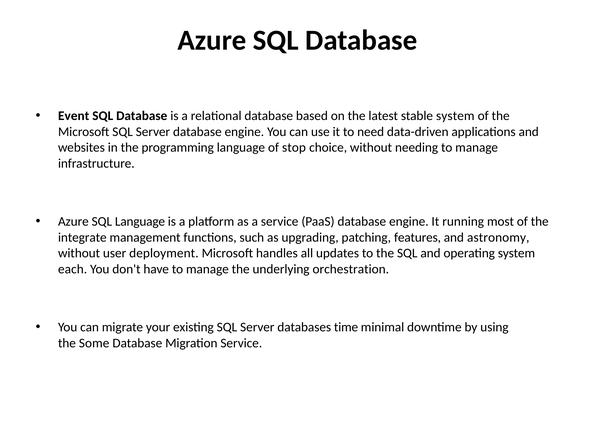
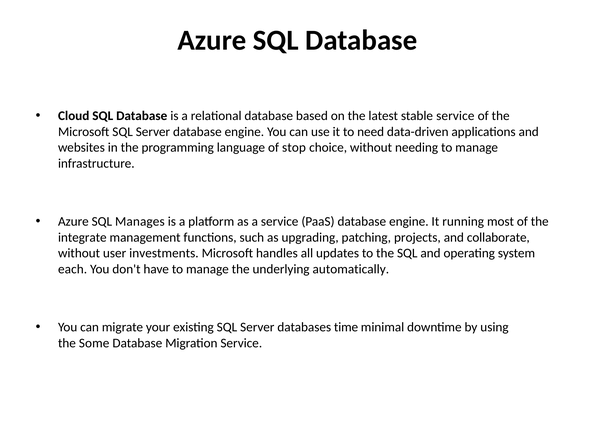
Event: Event -> Cloud (74, 116)
stable system: system -> service (455, 116)
SQL Language: Language -> Manages (140, 222)
features: features -> projects (417, 238)
astronomy: astronomy -> collaborate (498, 238)
deployment: deployment -> investments (164, 253)
orchestration: orchestration -> automatically (351, 269)
